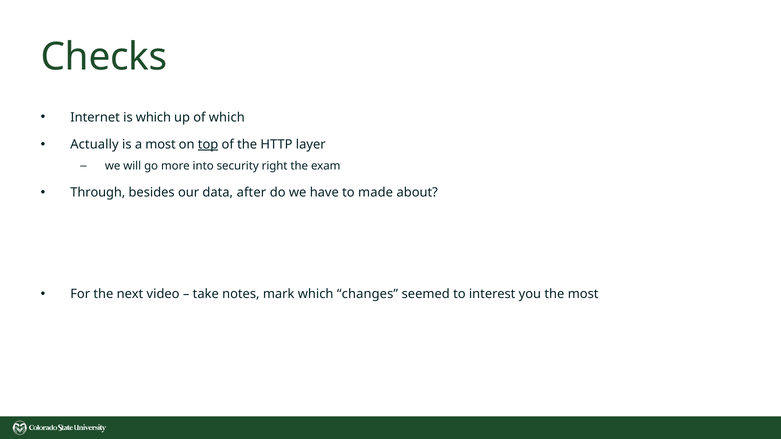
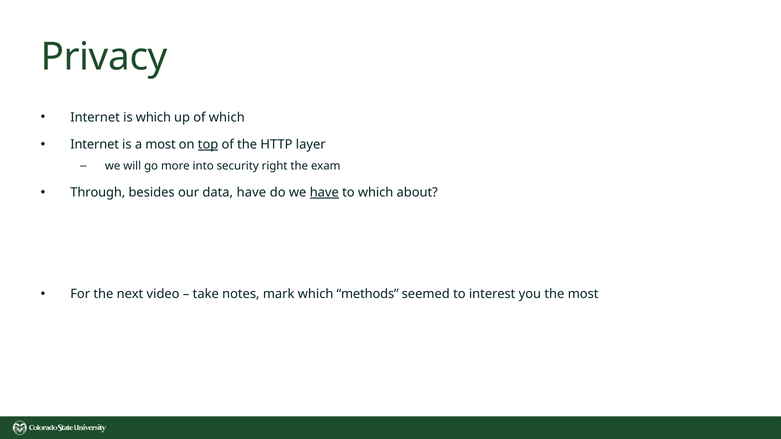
Checks: Checks -> Privacy (104, 57)
Actually: Actually -> Internet (95, 145)
data after: after -> have (251, 193)
have underline: none -> present (324, 193)
to made: made -> which (376, 193)
changes: changes -> methods (368, 294)
